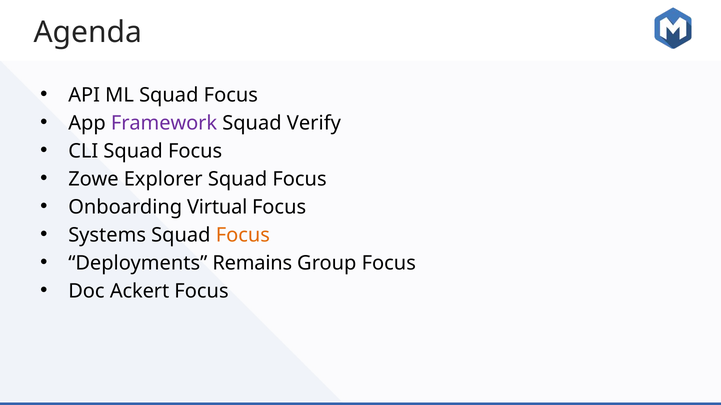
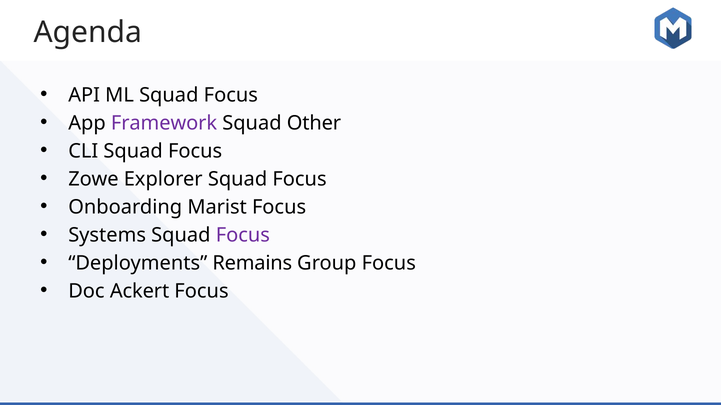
Verify: Verify -> Other (314, 123)
Virtual: Virtual -> Marist (217, 207)
Focus colour: orange -> purple (243, 235)
